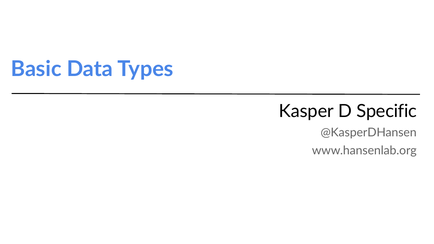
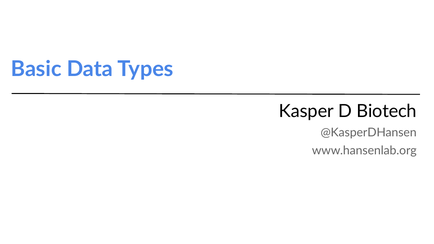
Specific: Specific -> Biotech (387, 111)
